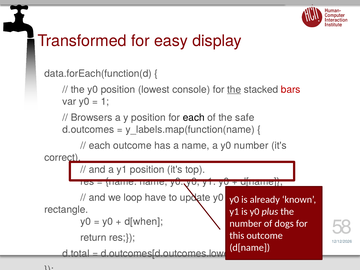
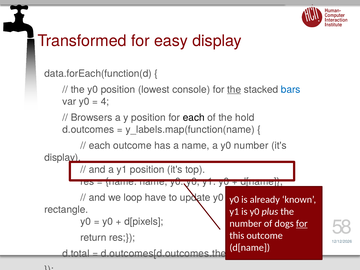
bars colour: red -> blue (291, 89)
1: 1 -> 4 (105, 101)
safe: safe -> hold (245, 117)
correct: correct -> display (63, 158)
d[when: d[when -> d[pixels (144, 222)
for underline: none -> present (302, 224)
d.outcomes[d.outcomes.lowest: d.outcomes[d.outcomes.lowest -> d.outcomes[d.outcomes.these (169, 254)
